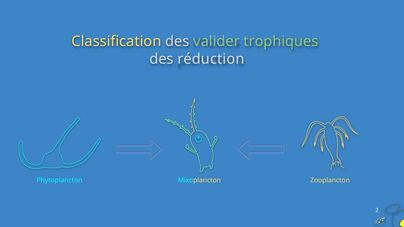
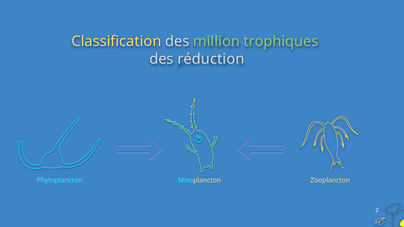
valider: valider -> million (217, 42)
